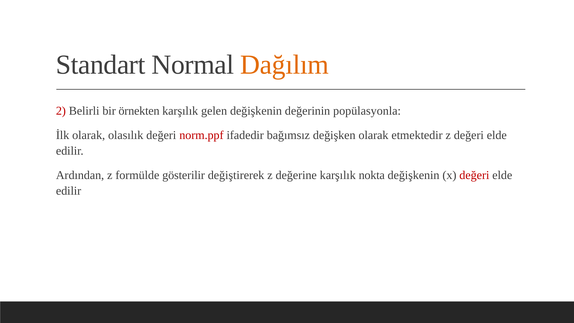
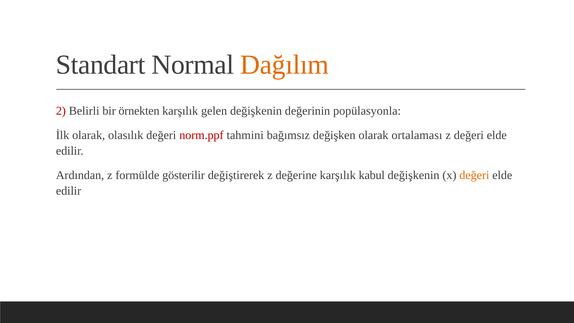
ifadedir: ifadedir -> tahmini (245, 135)
etmektedir: etmektedir -> ortalaması (417, 135)
nokta: nokta -> kabul (372, 175)
değeri colour: red -> orange (474, 175)
